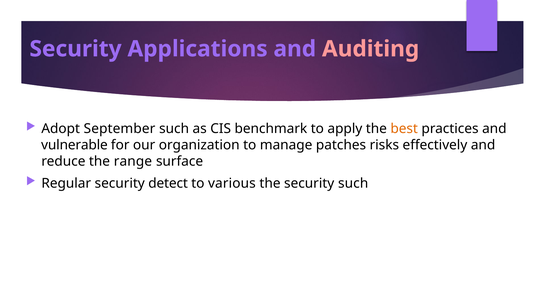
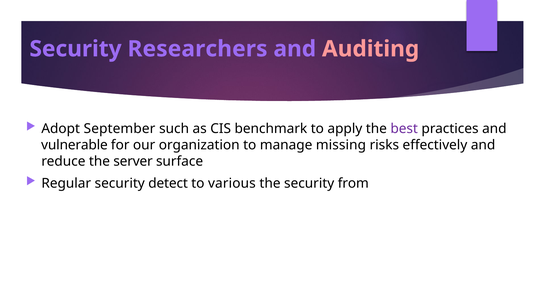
Applications: Applications -> Researchers (197, 49)
best colour: orange -> purple (404, 129)
patches: patches -> missing (341, 145)
range: range -> server (133, 162)
security such: such -> from (353, 184)
